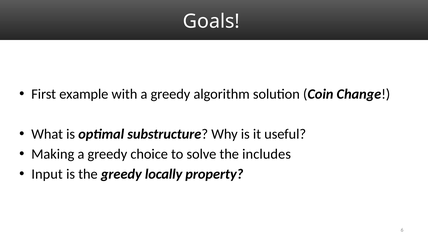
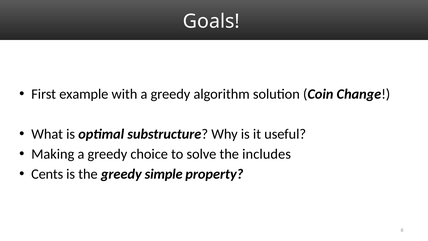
Input: Input -> Cents (47, 174)
locally: locally -> simple (164, 174)
